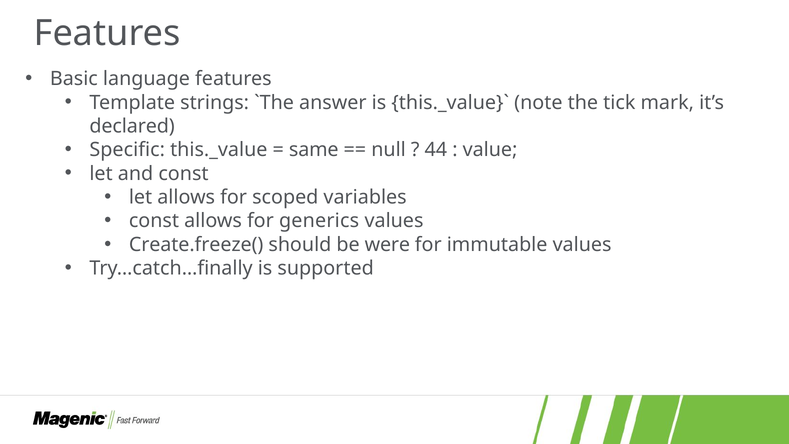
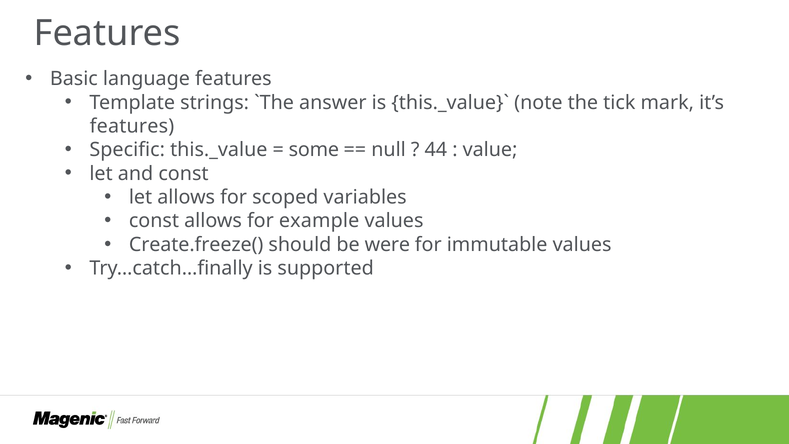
declared: declared -> features (132, 126)
same: same -> some (314, 150)
generics: generics -> example (319, 221)
